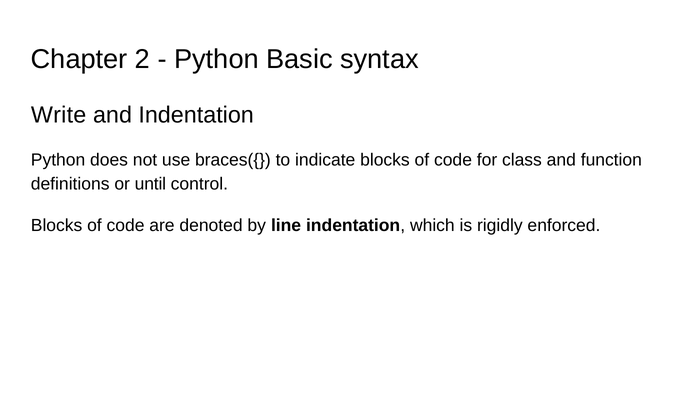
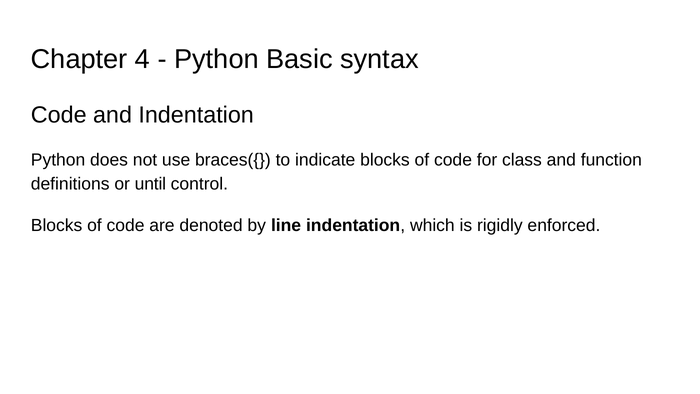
2: 2 -> 4 (143, 59)
Write: Write -> Code (59, 115)
